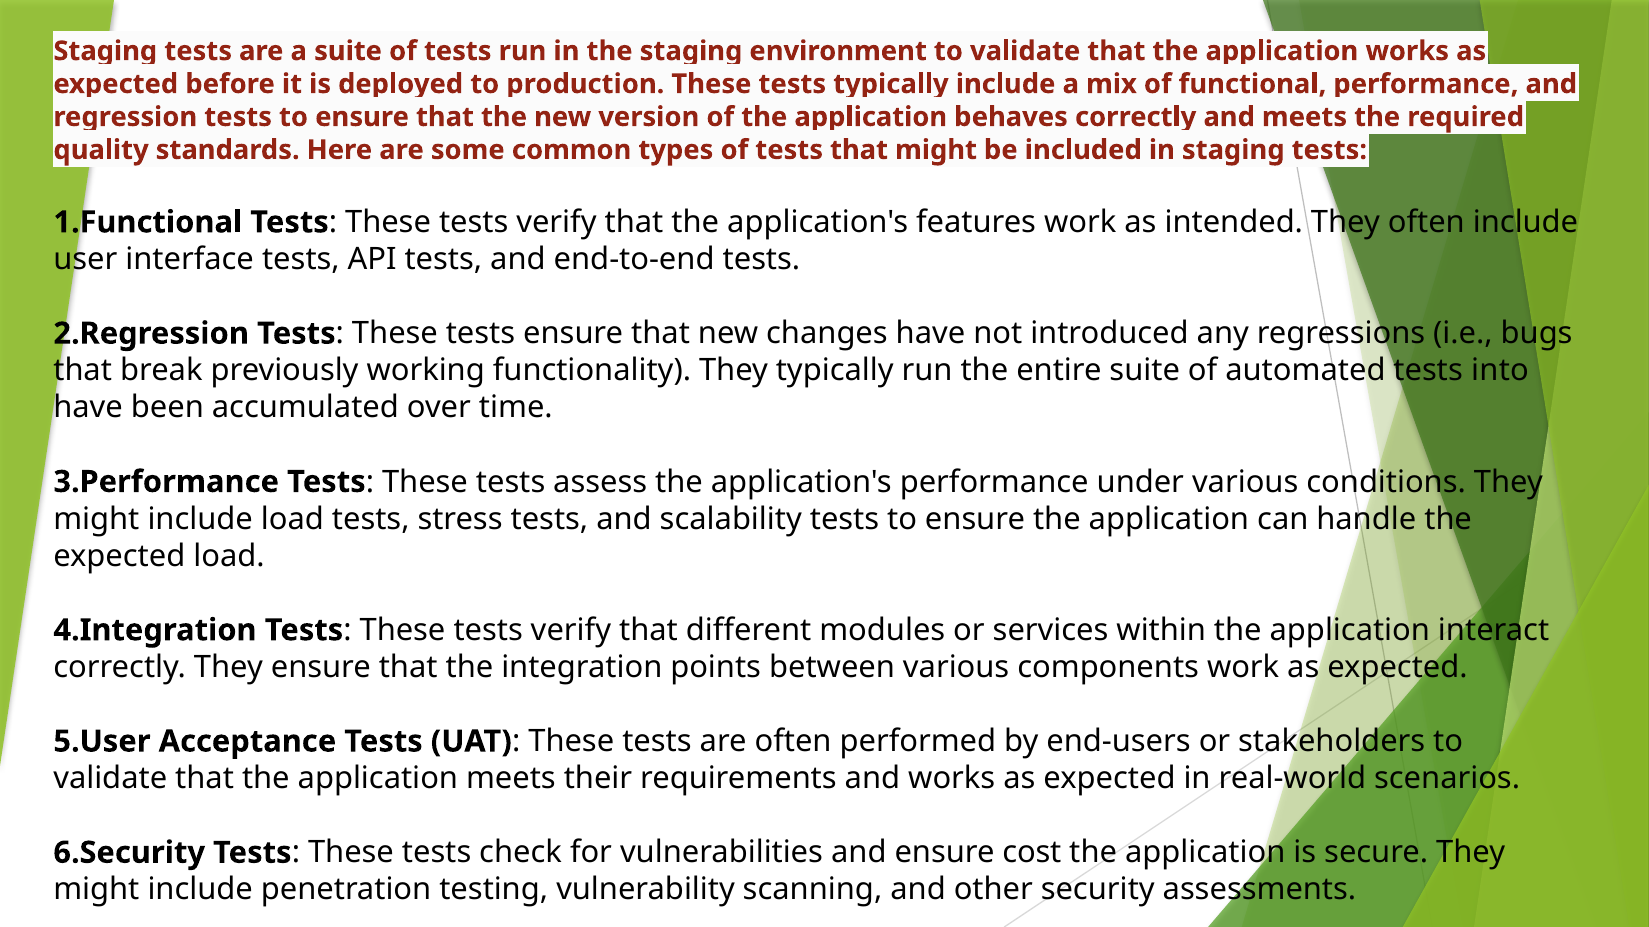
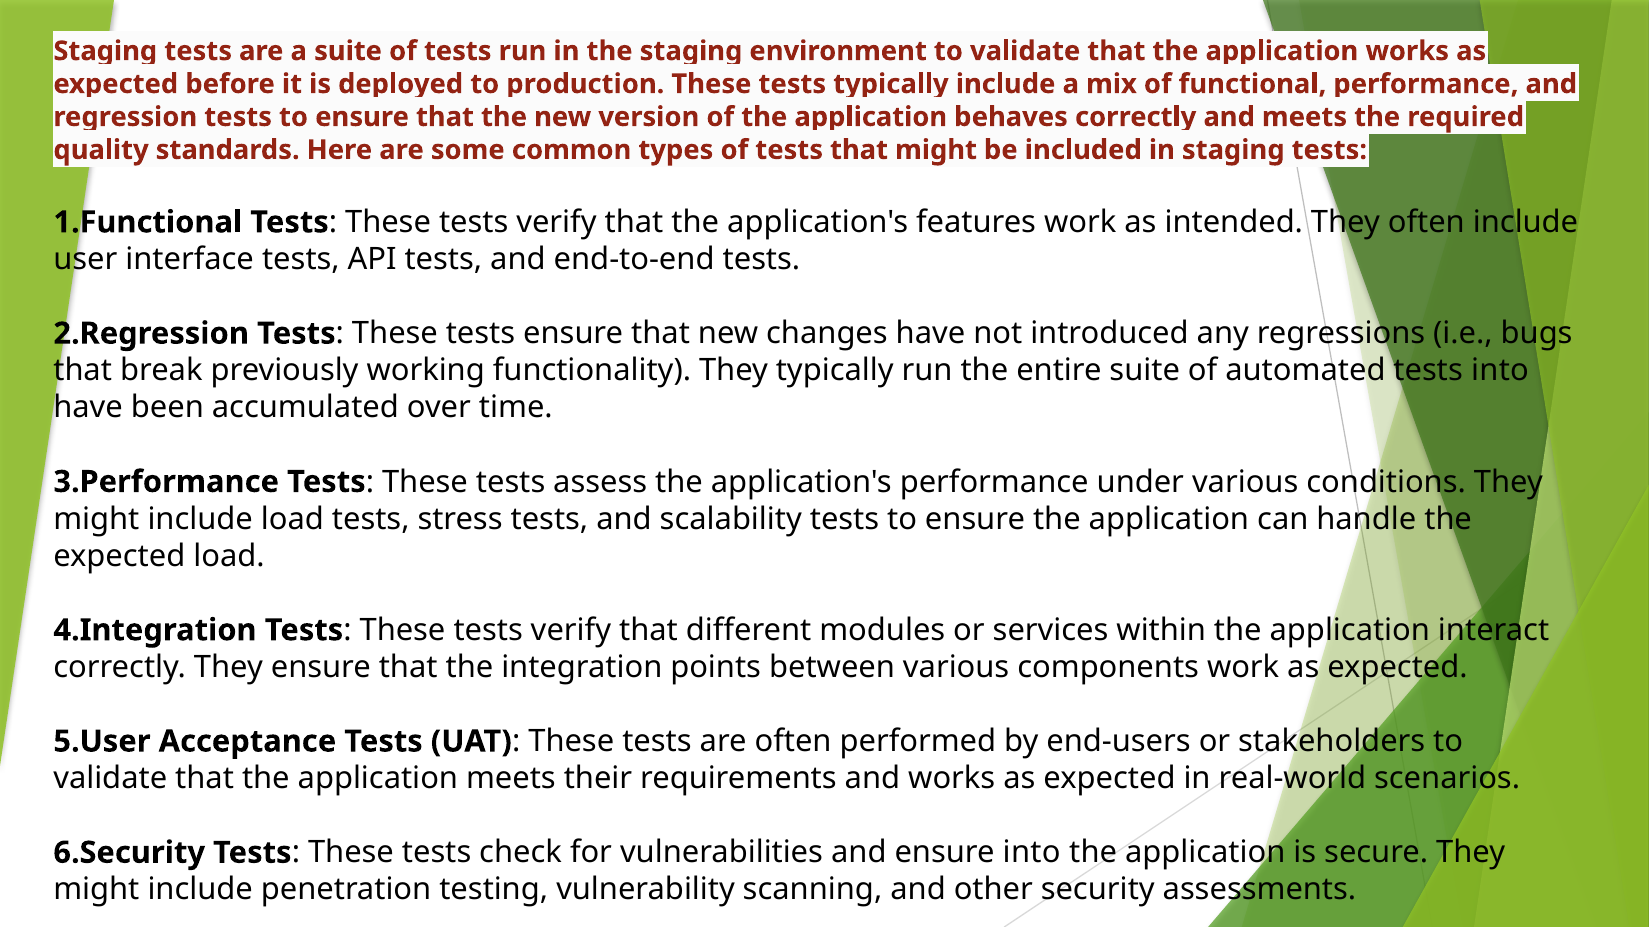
ensure cost: cost -> into (1032, 853)
